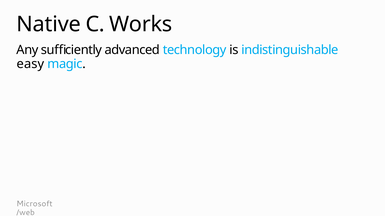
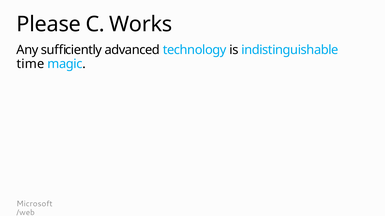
Native: Native -> Please (49, 24)
easy: easy -> time (30, 64)
